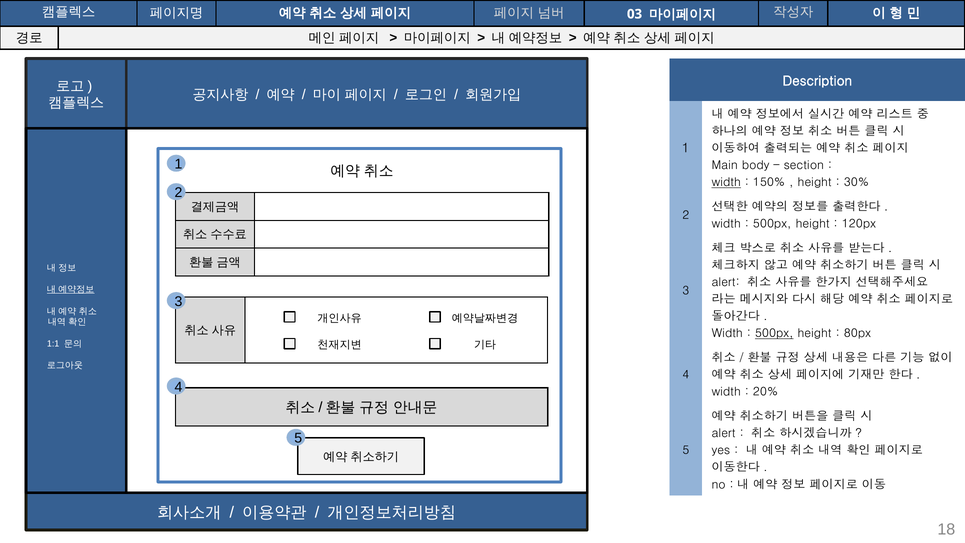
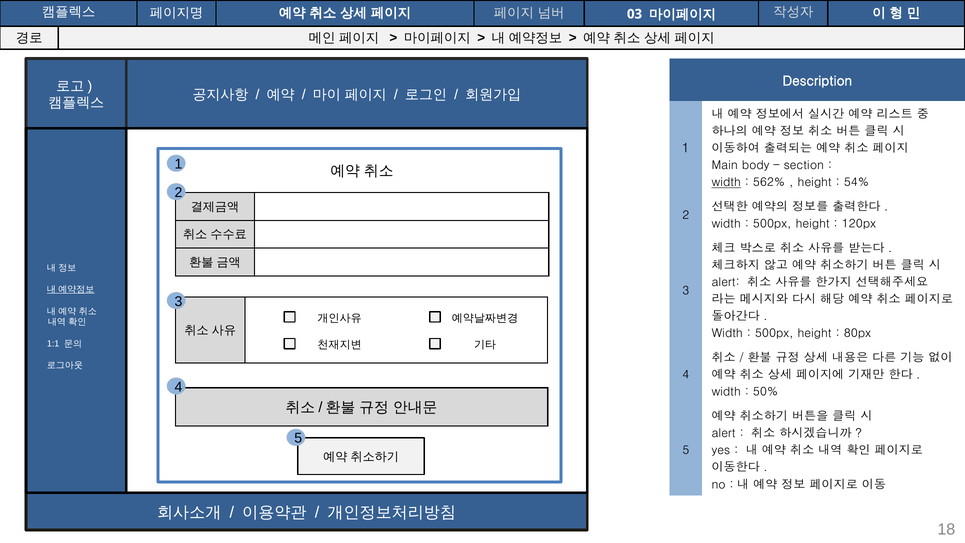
150%: 150% -> 562% (769, 182)
30%: 30% -> 54% (856, 182)
500px underline: present -> none (774, 333)
20%: 20% -> 50% (765, 392)
